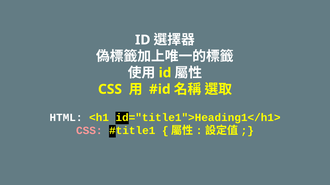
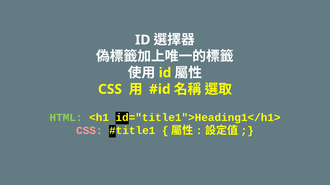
HTML colour: white -> light green (66, 118)
